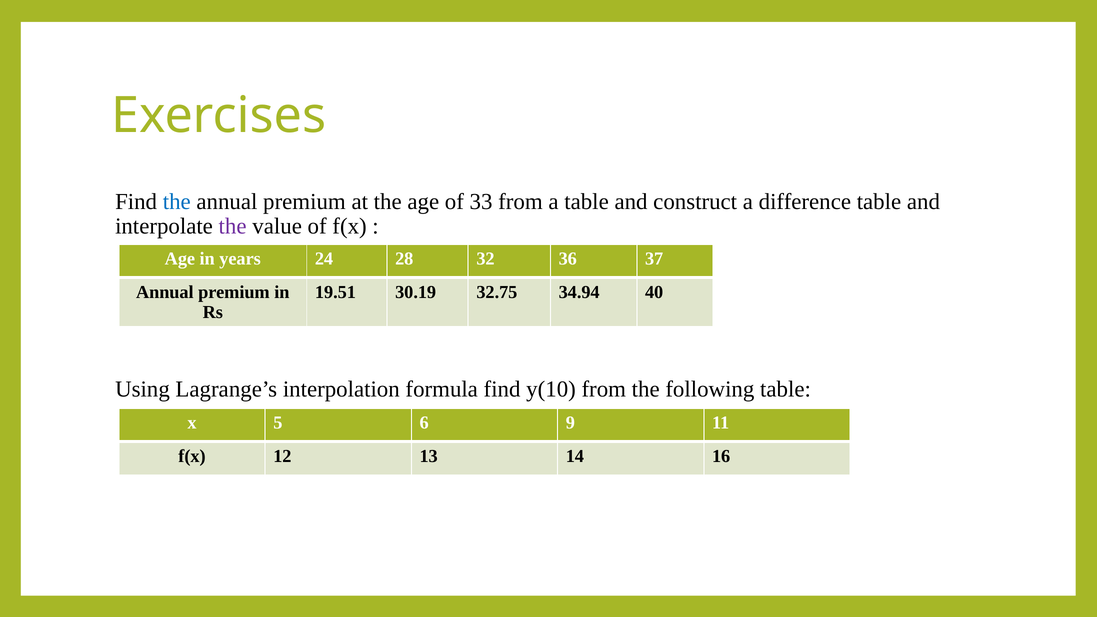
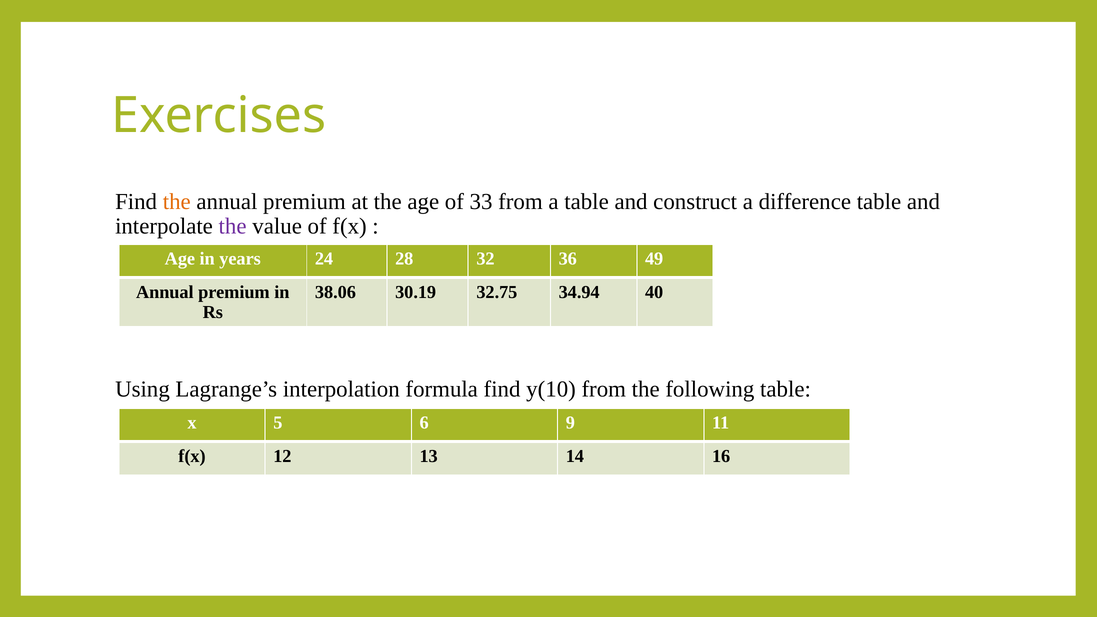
the colour: blue -> orange (177, 201)
37: 37 -> 49 (654, 259)
19.51: 19.51 -> 38.06 (335, 292)
